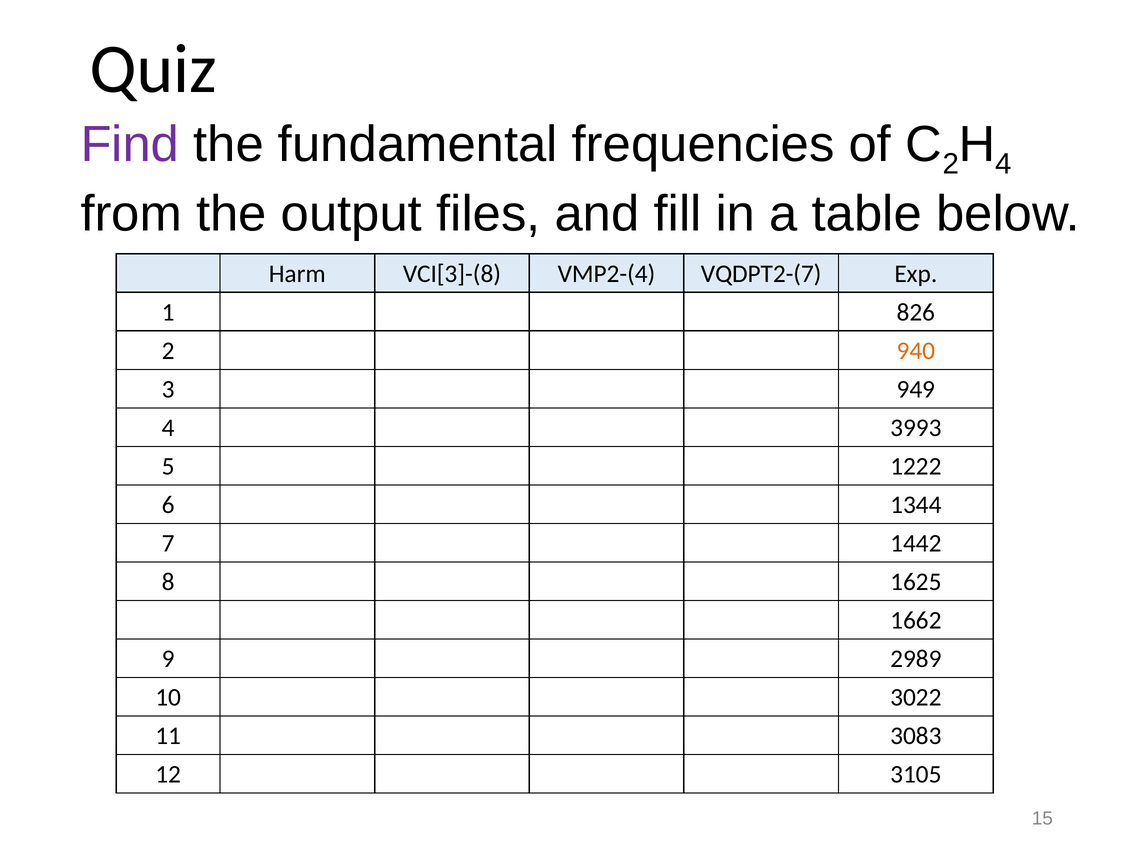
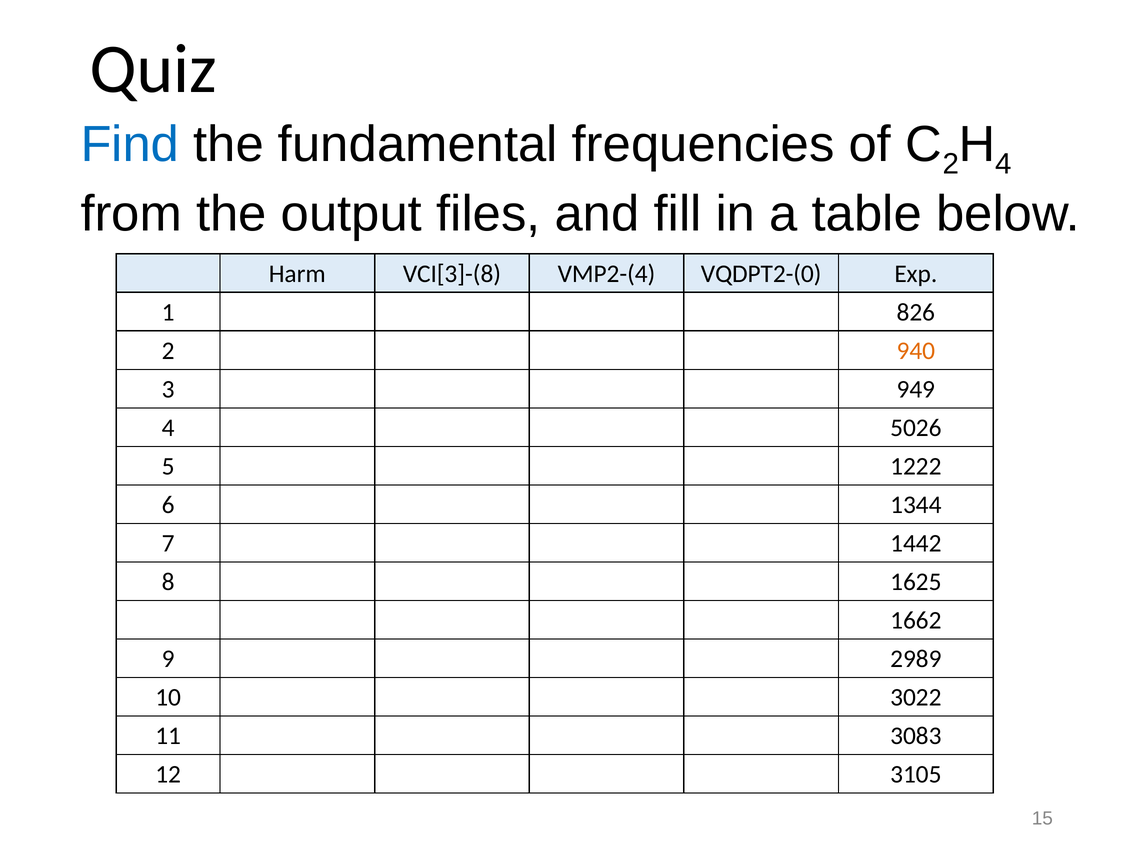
Find colour: purple -> blue (130, 144)
VQDPT2-(7: VQDPT2-(7 -> VQDPT2-(0 (761, 274)
3993: 3993 -> 5026 (916, 428)
